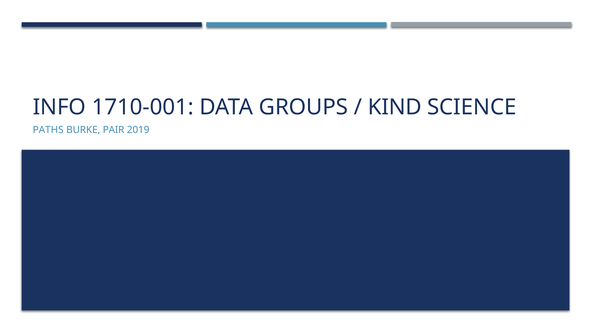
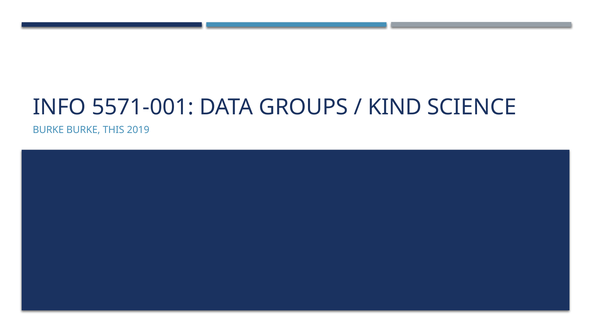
1710-001: 1710-001 -> 5571-001 (143, 107)
PATHS: PATHS -> BURKE (48, 130)
PAIR: PAIR -> THIS (114, 130)
